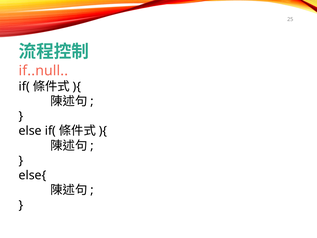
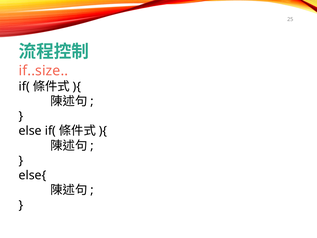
if..null: if..null -> if..size (43, 71)
